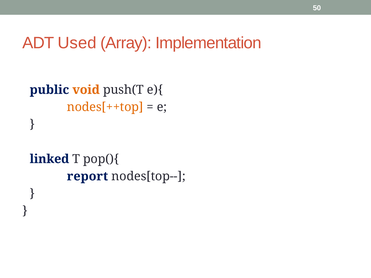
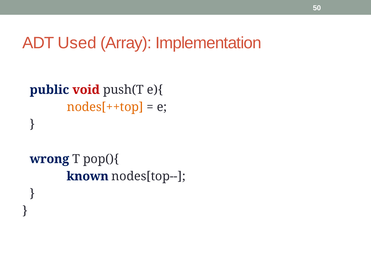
void colour: orange -> red (86, 90)
linked: linked -> wrong (49, 159)
report: report -> known (88, 176)
